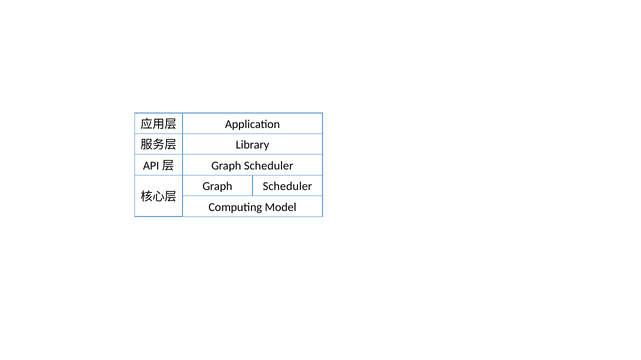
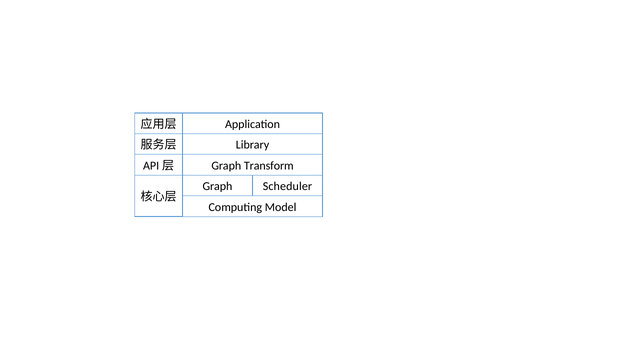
Scheduler: Scheduler -> Transform (269, 166)
